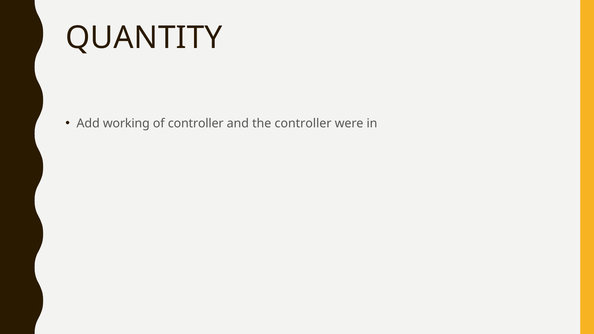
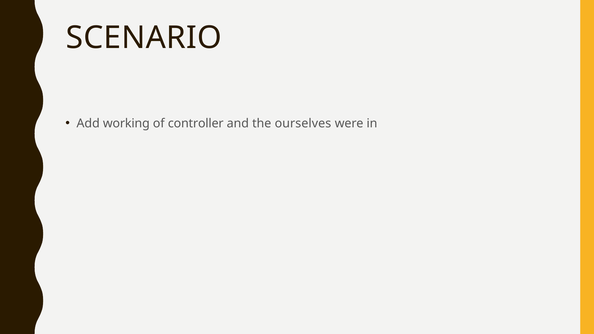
QUANTITY: QUANTITY -> SCENARIO (144, 38)
the controller: controller -> ourselves (303, 123)
